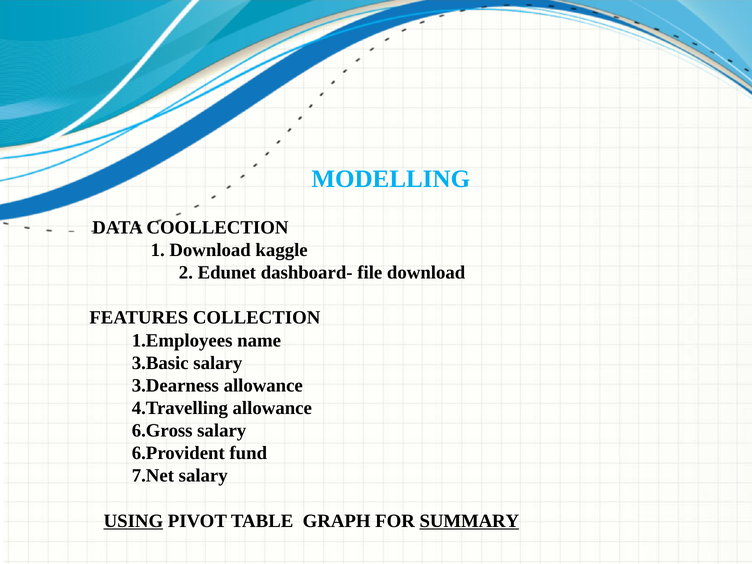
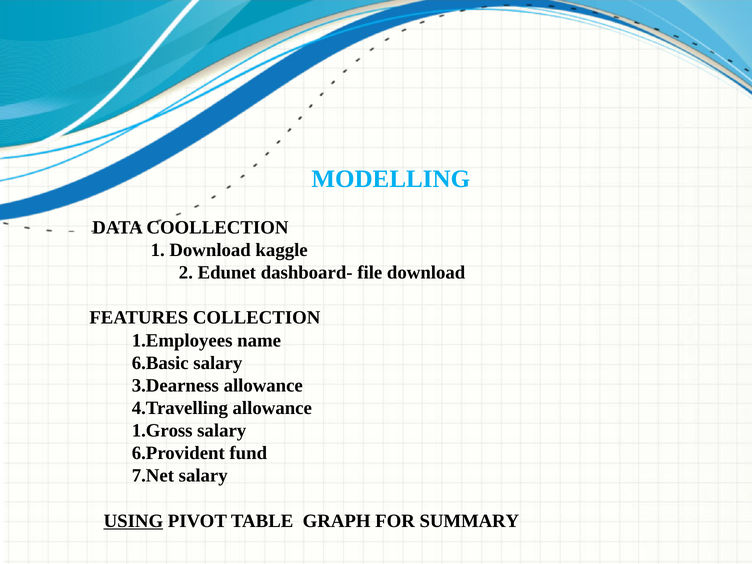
3.Basic: 3.Basic -> 6.Basic (160, 363)
6.Gross: 6.Gross -> 1.Gross (162, 431)
SUMMARY underline: present -> none (469, 521)
